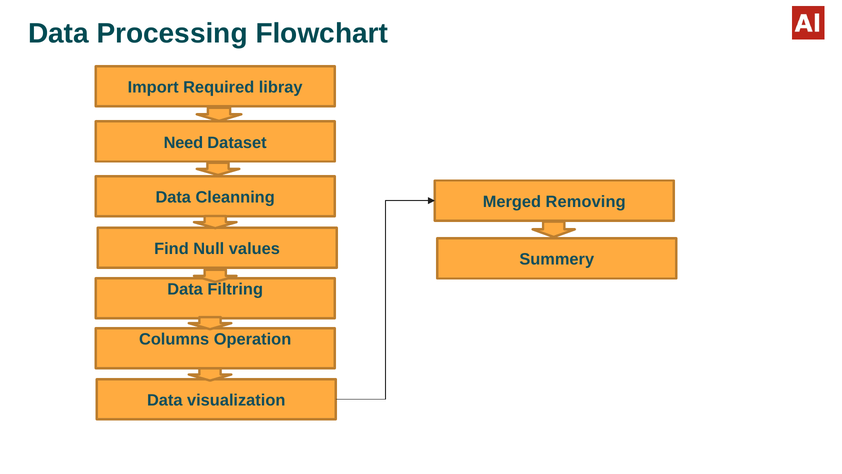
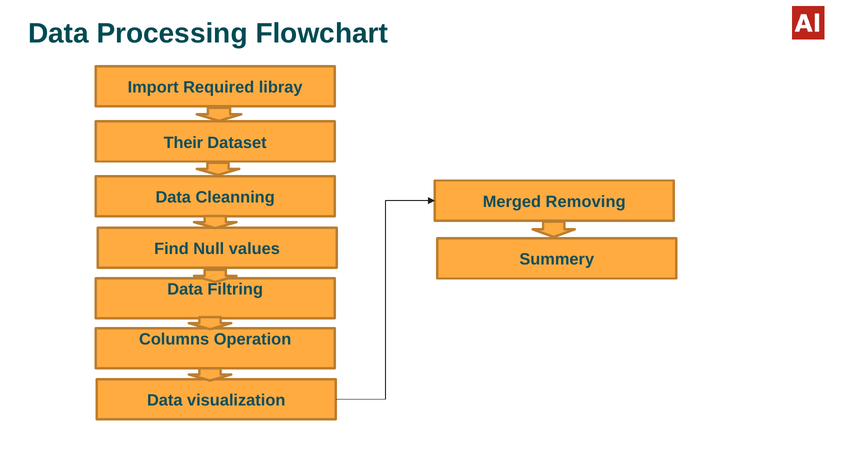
Need: Need -> Their (183, 143)
